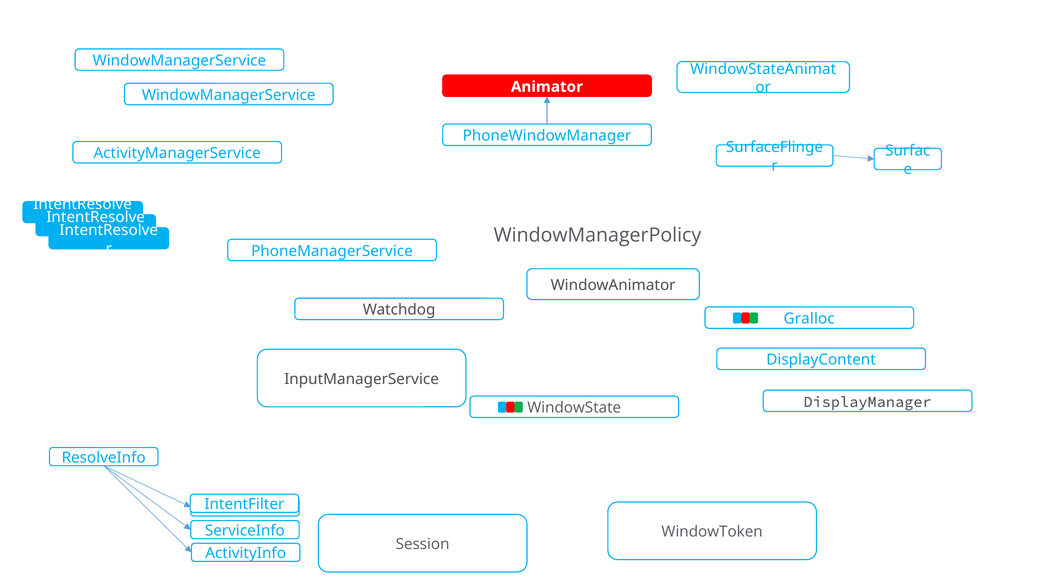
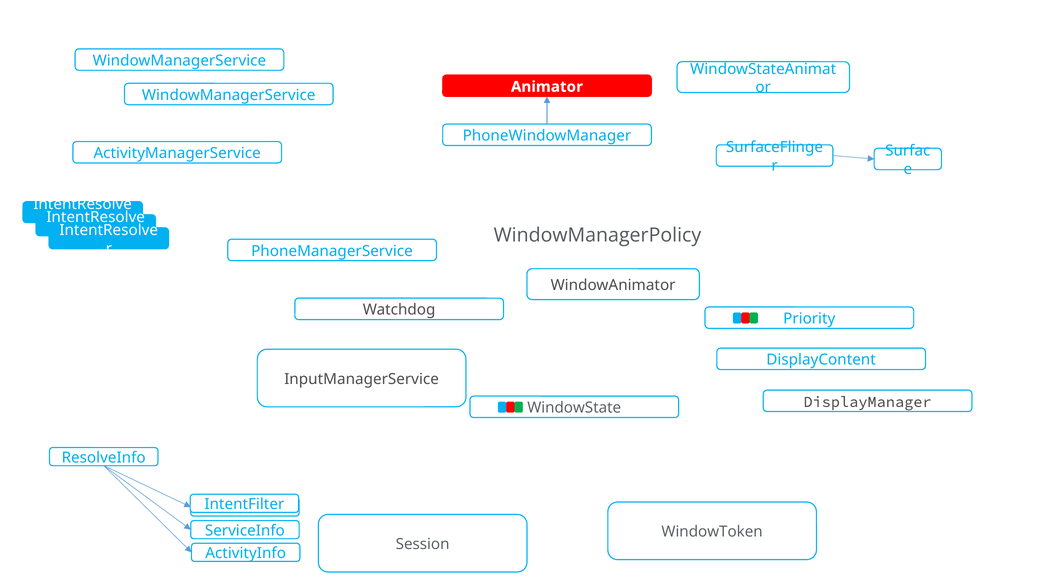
Gralloc: Gralloc -> Priority (809, 319)
